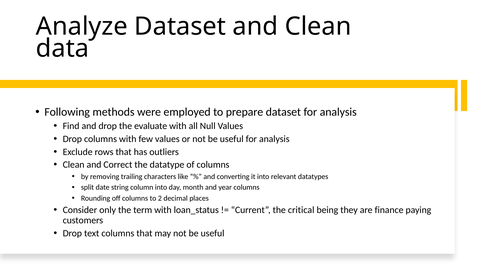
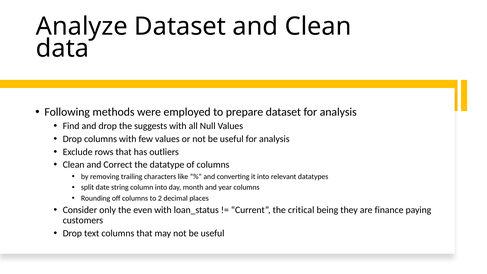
evaluate: evaluate -> suggests (151, 126)
term: term -> even (143, 210)
